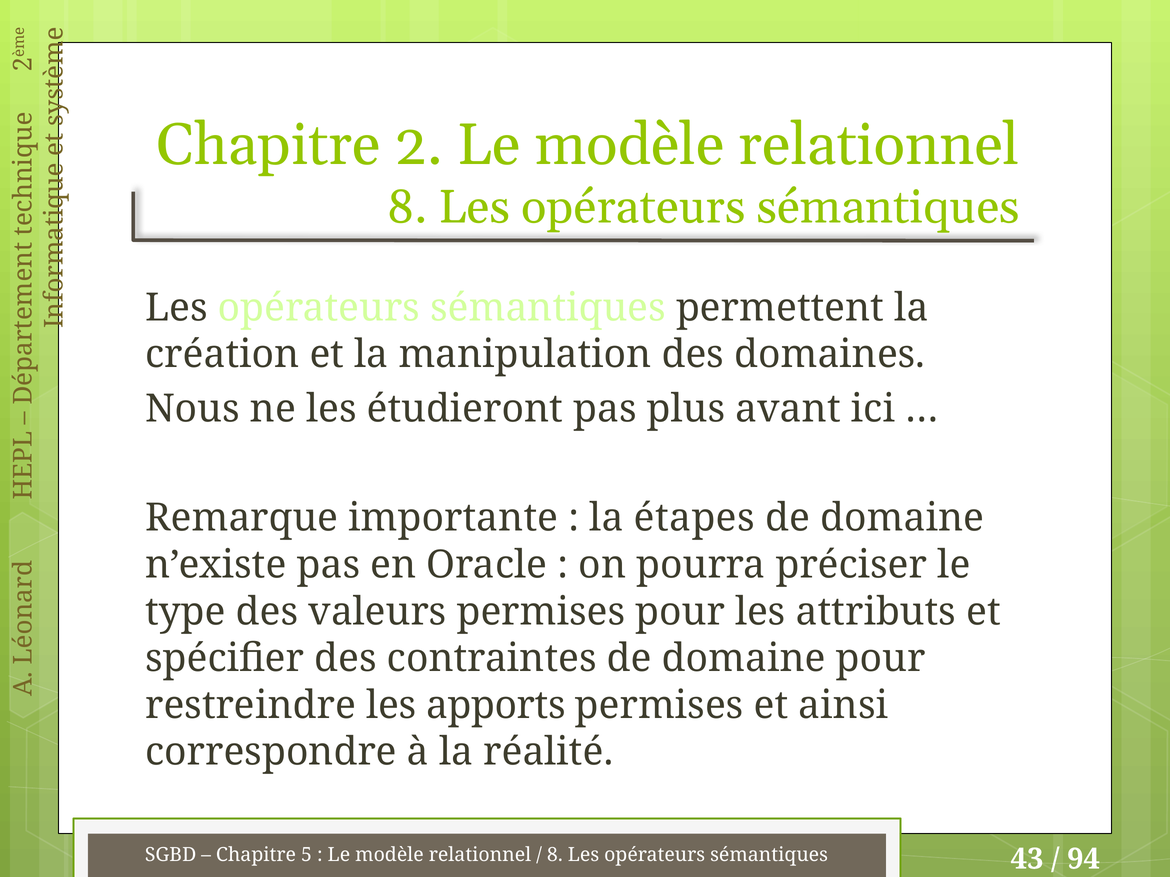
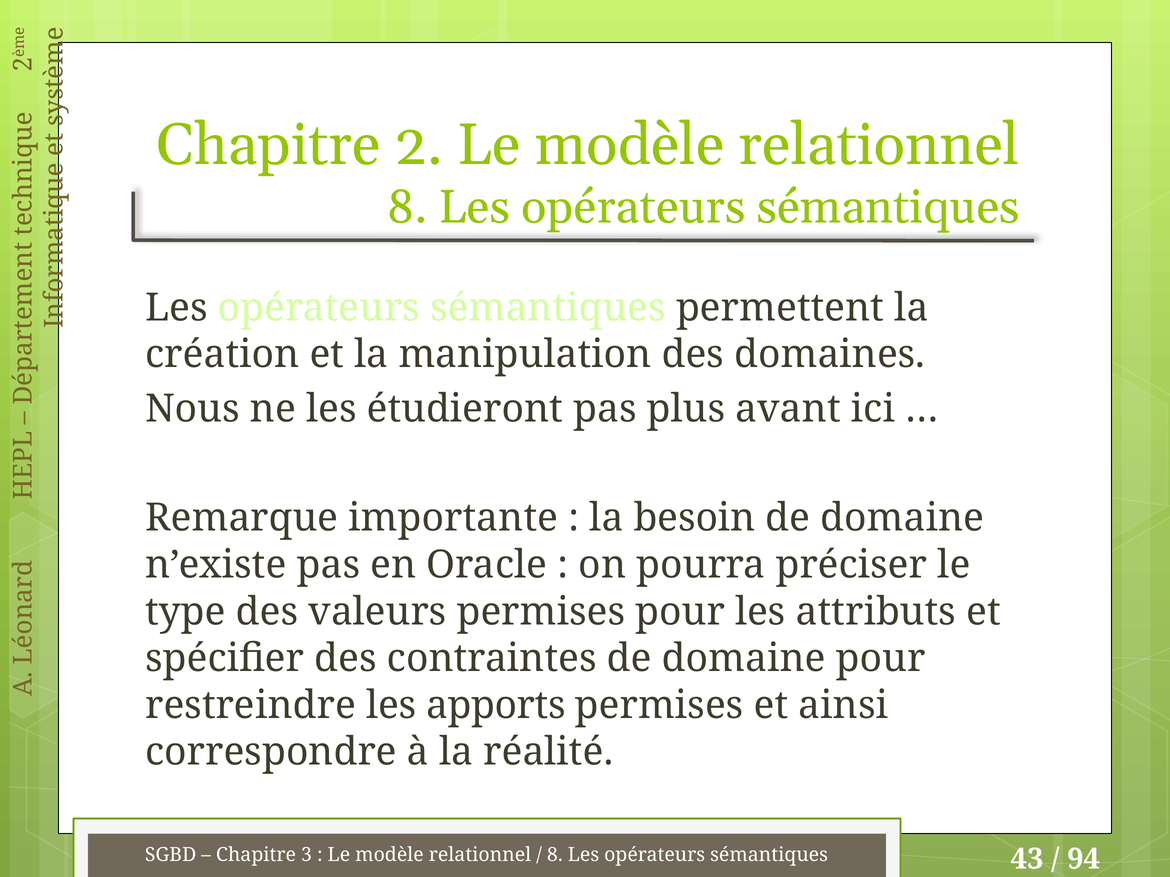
étapes: étapes -> besoin (695, 518)
5: 5 -> 3 (307, 855)
